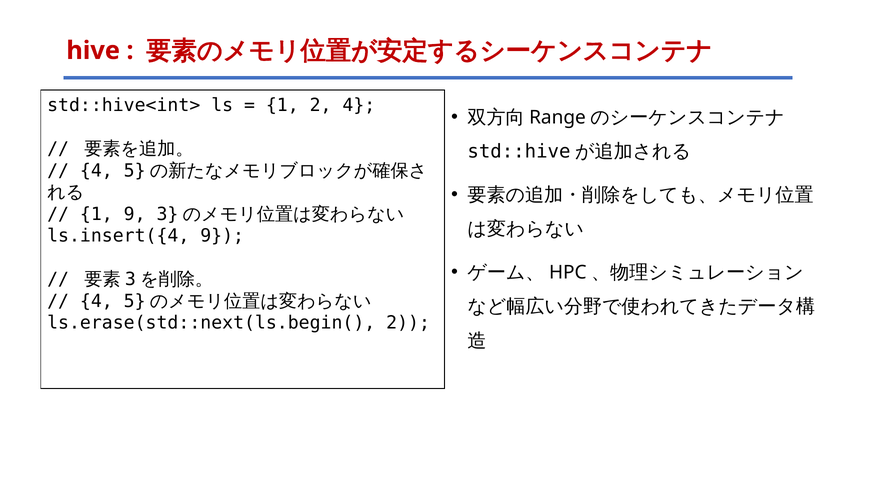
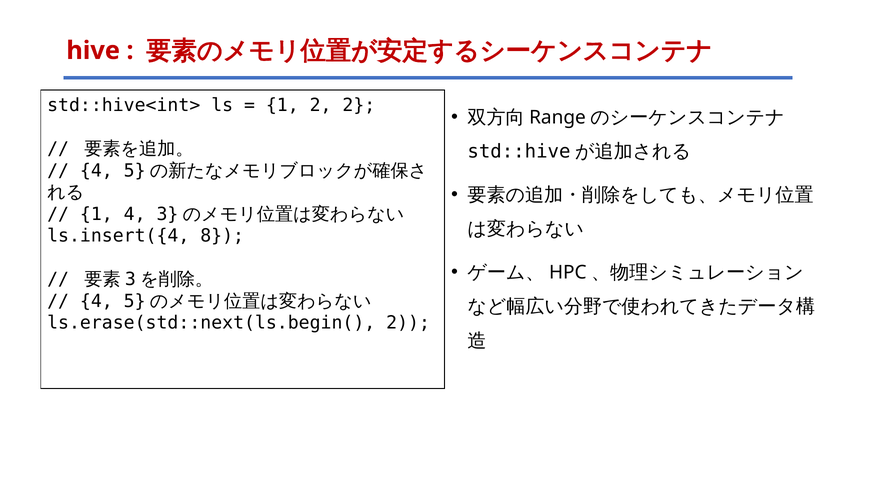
2 4: 4 -> 2 (359, 106)
1 9: 9 -> 4 (135, 214)
ls.insert({4 9: 9 -> 8 (222, 236)
